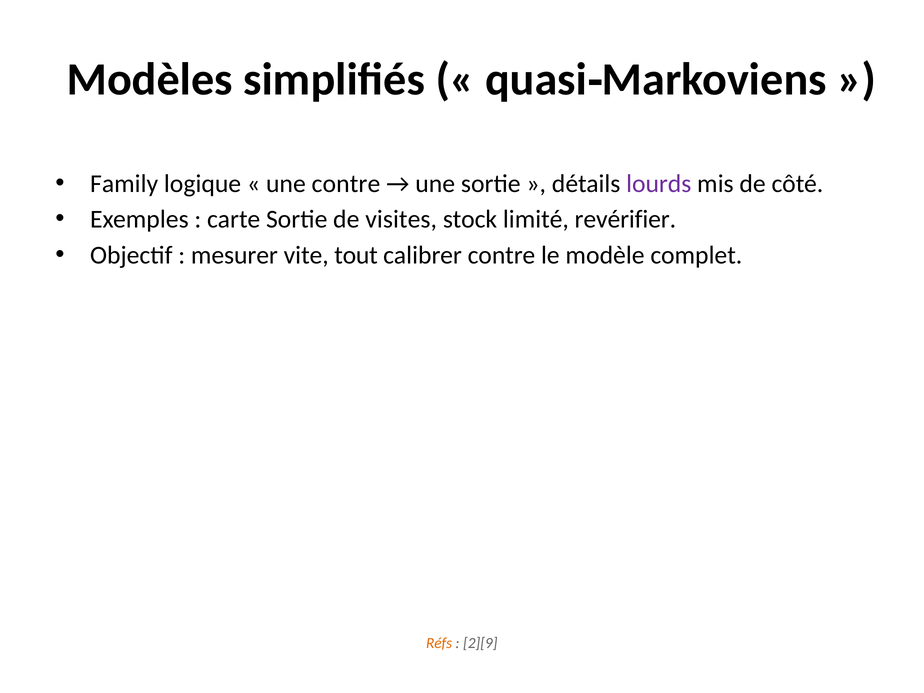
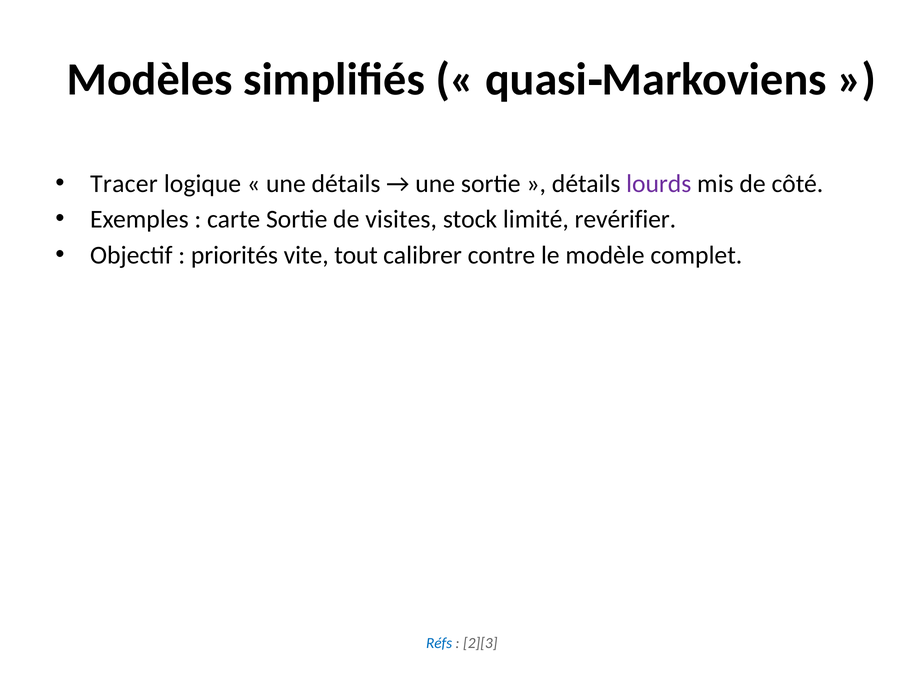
Family: Family -> Tracer (124, 184)
une contre: contre -> détails (346, 184)
mesurer: mesurer -> priorités (234, 255)
Réfs colour: orange -> blue (439, 643)
2][9: 2][9 -> 2][3 (480, 643)
